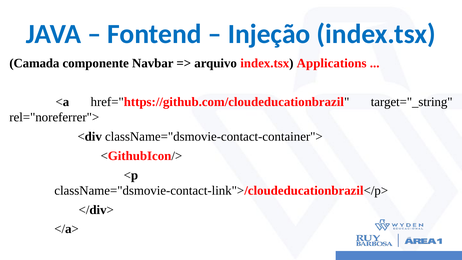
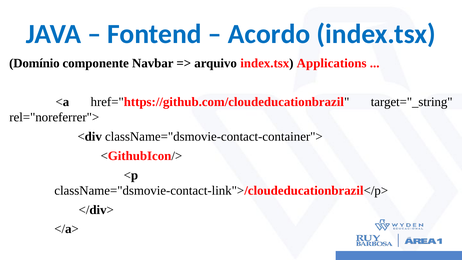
Injeção: Injeção -> Acordo (269, 34)
Camada: Camada -> Domínio (34, 63)
